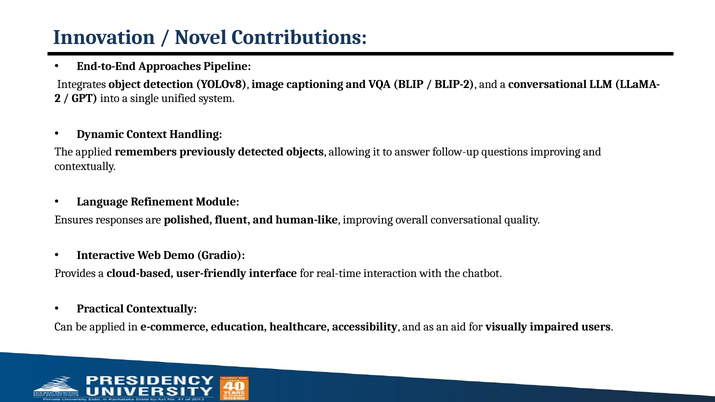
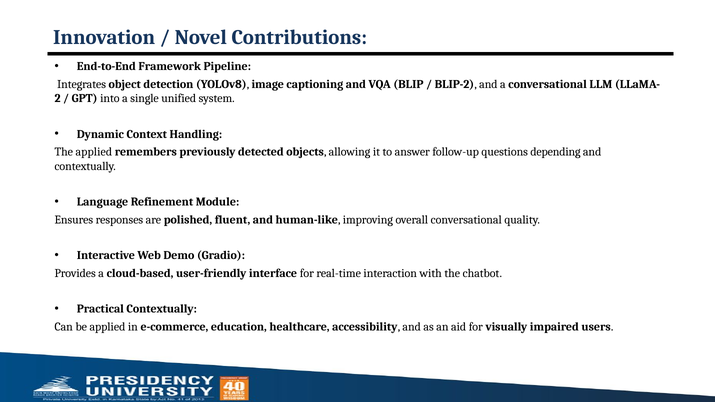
Approaches: Approaches -> Framework (170, 67)
questions improving: improving -> depending (555, 152)
